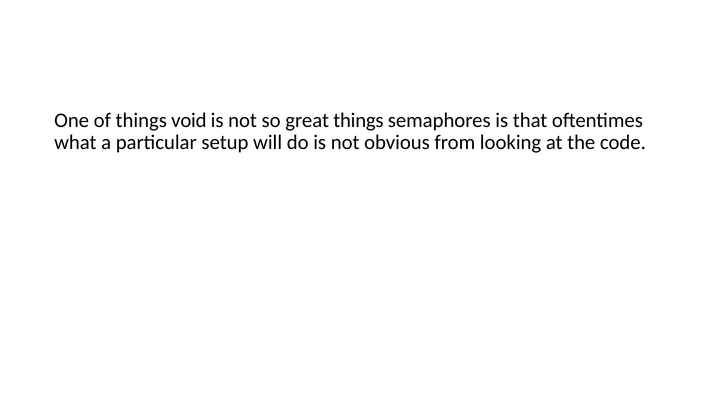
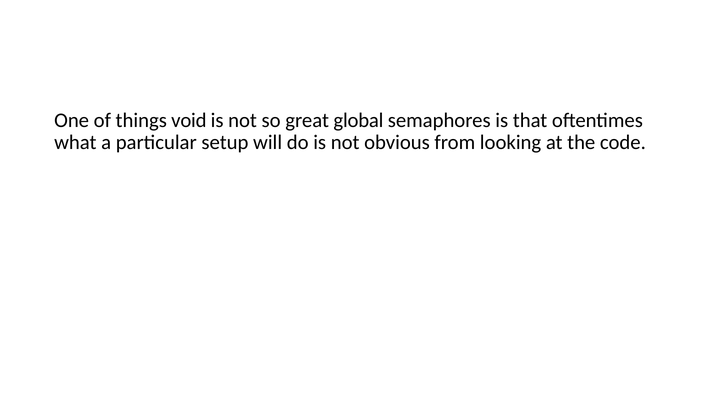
great things: things -> global (358, 120)
